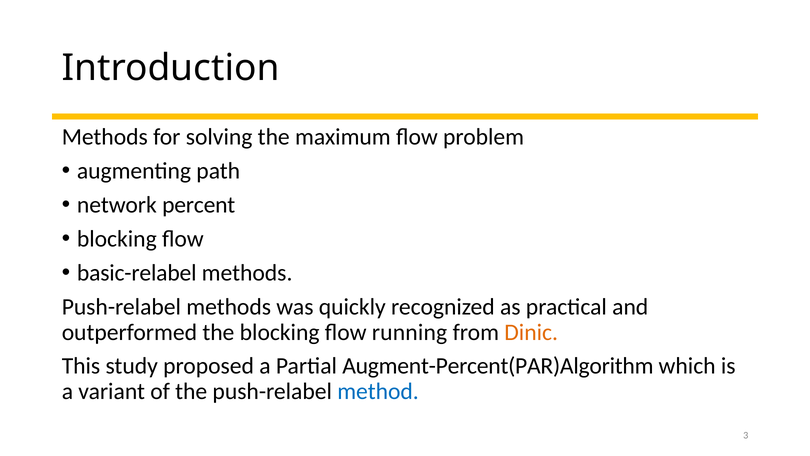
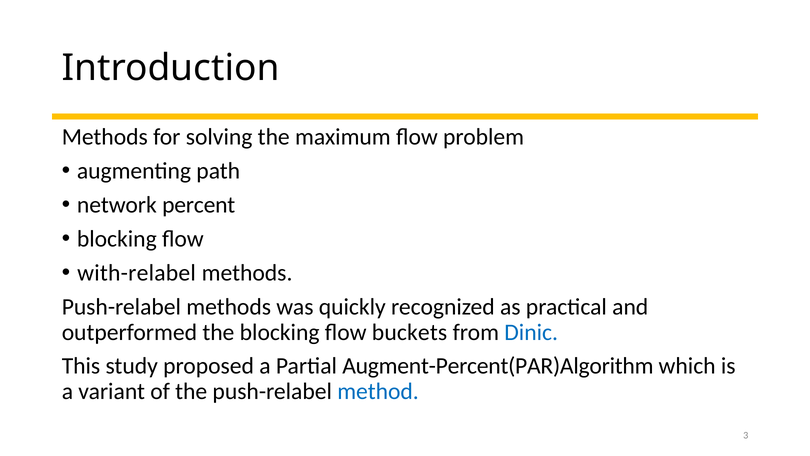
basic-relabel: basic-relabel -> with-relabel (137, 273)
running: running -> buckets (410, 332)
Dinic colour: orange -> blue (531, 332)
